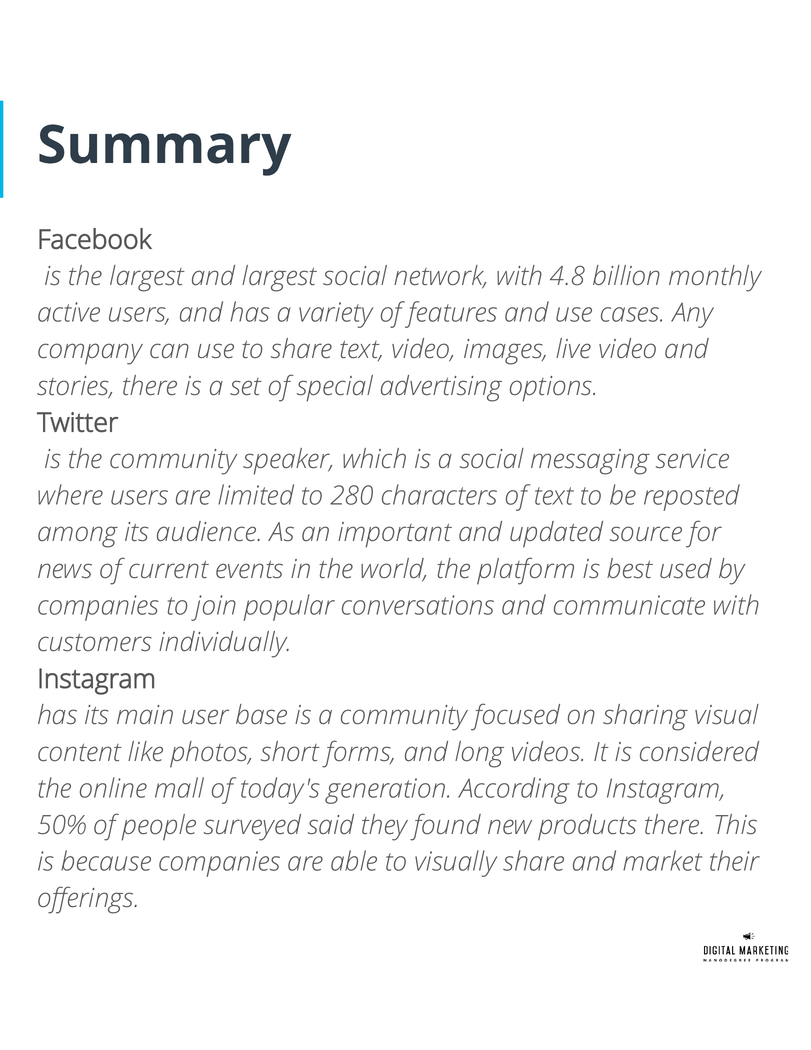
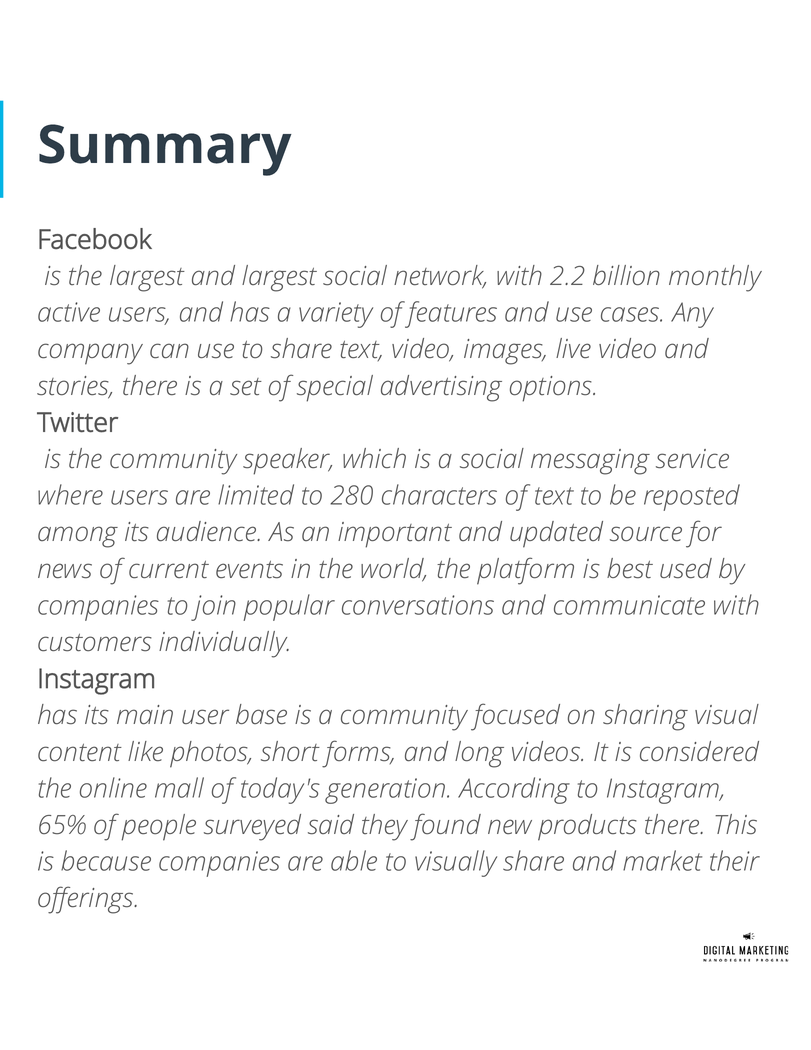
4.8: 4.8 -> 2.2 (568, 276)
50%: 50% -> 65% (62, 825)
